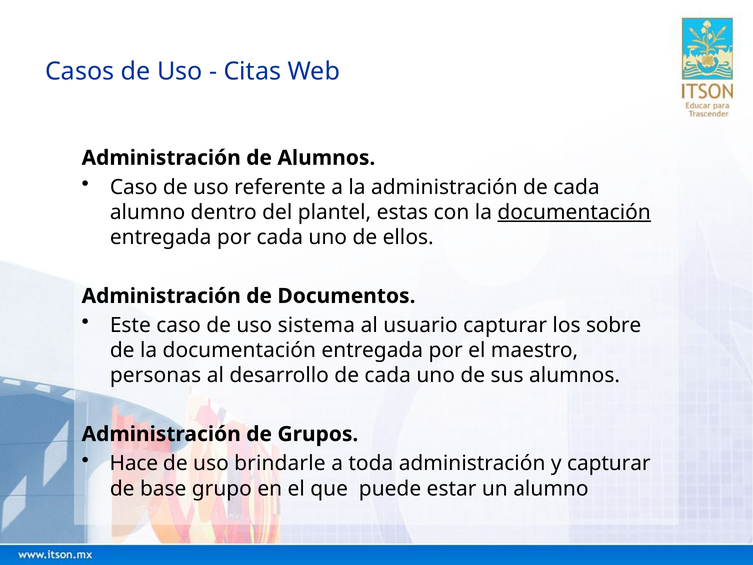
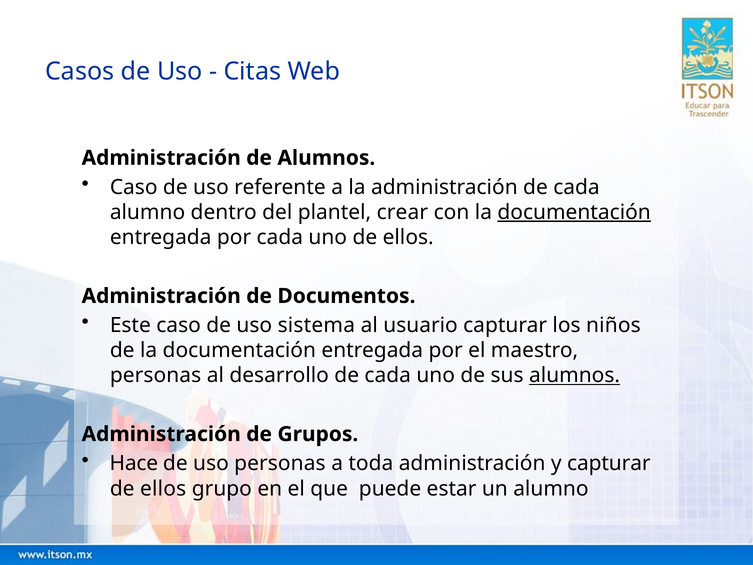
estas: estas -> crear (402, 212)
sobre: sobre -> niños (613, 325)
alumnos underline: none -> present (575, 375)
uso brindarle: brindarle -> personas (280, 463)
base: base -> ellos (163, 488)
